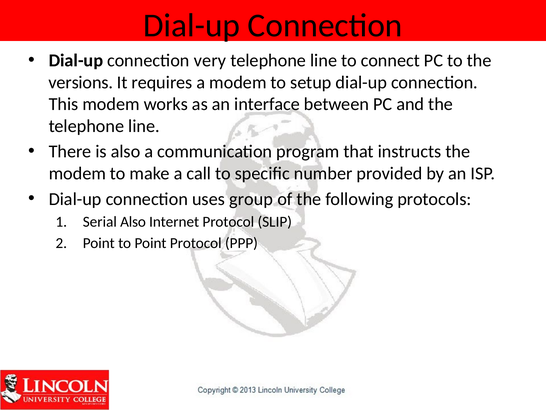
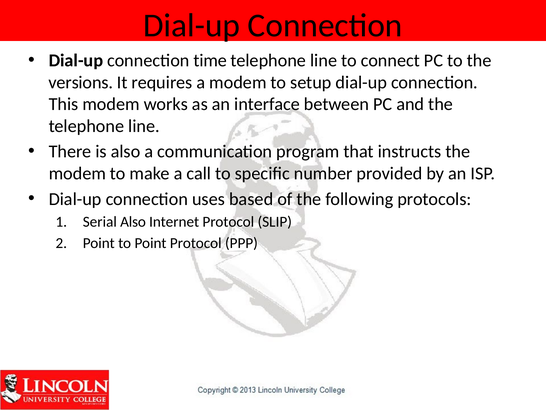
very: very -> time (210, 60)
group: group -> based (251, 199)
